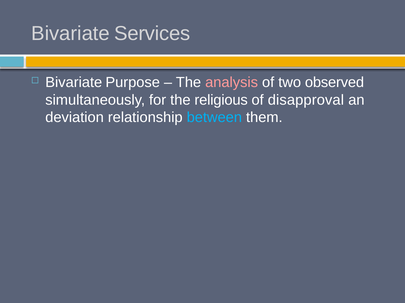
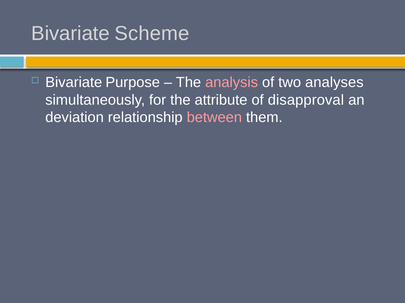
Services: Services -> Scheme (152, 33)
observed: observed -> analyses (334, 83)
religious: religious -> attribute (221, 100)
between colour: light blue -> pink (214, 118)
